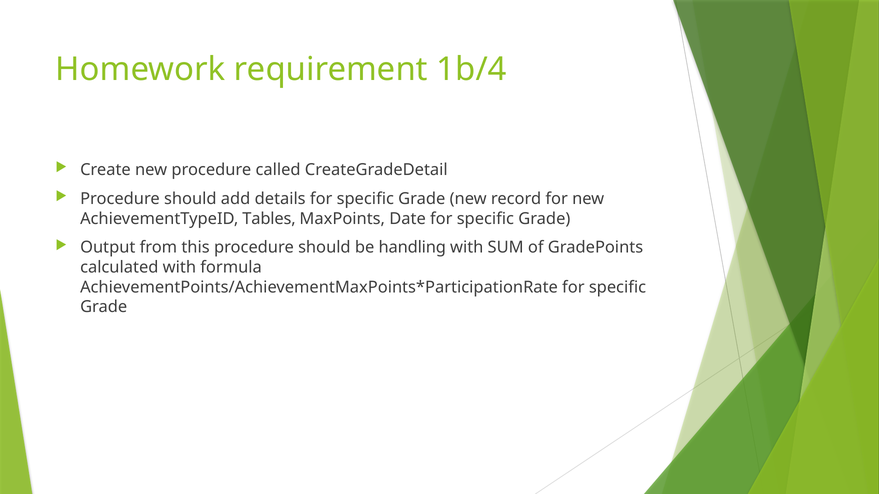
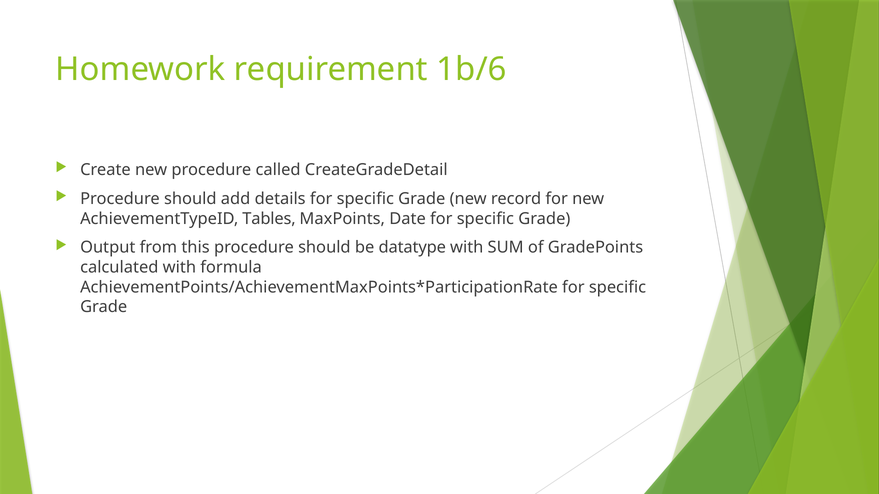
1b/4: 1b/4 -> 1b/6 (472, 69)
handling: handling -> datatype (412, 248)
